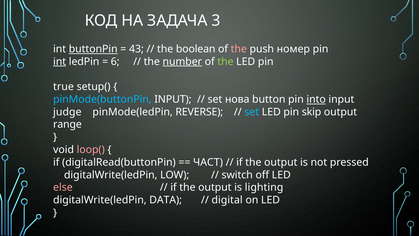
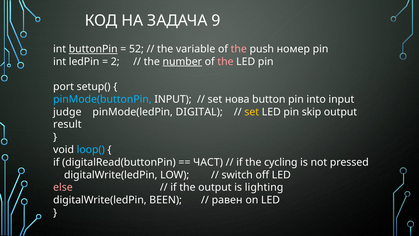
3: 3 -> 9 (216, 21)
43: 43 -> 52 (136, 49)
boolean: boolean -> variable (196, 49)
int underline: present -> none (60, 62)
6: 6 -> 2 (115, 62)
the colour: light green -> pink (225, 62)
true: true -> port (64, 87)
into underline: present -> none (316, 99)
REVERSE: REVERSE -> DIGITAL (199, 112)
set colour: light blue -> yellow (252, 112)
range: range -> result (67, 124)
loop( colour: pink -> light blue (91, 150)
output: output -> cycling (281, 162)
DATA: DATA -> BEEN (166, 200)
digital: digital -> равен (227, 200)
